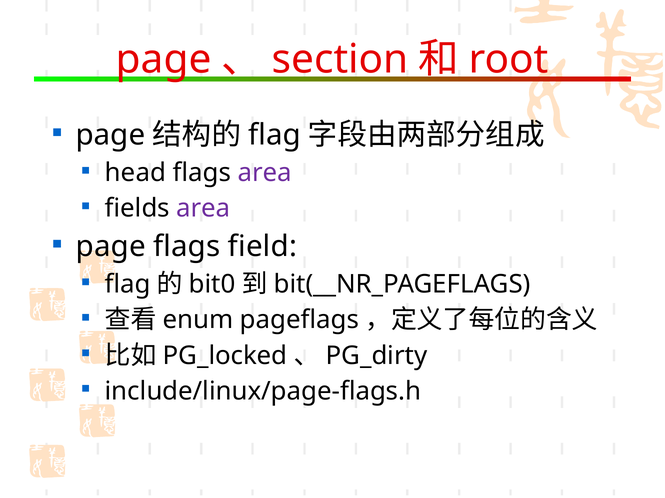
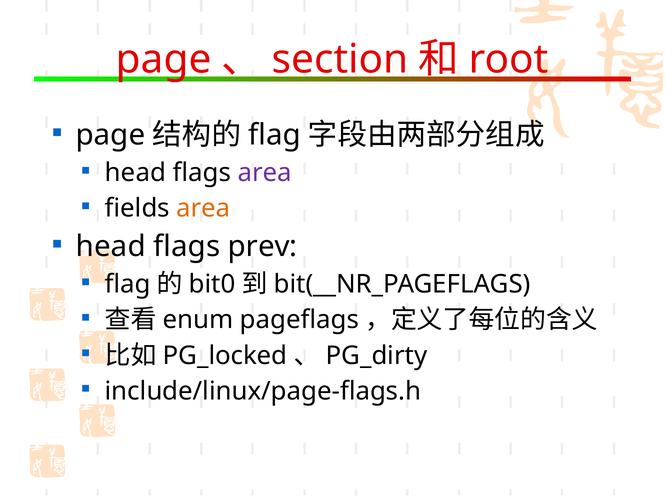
area colour: purple -> orange (203, 209)
page: page -> head (111, 247)
field: field -> prev (263, 247)
